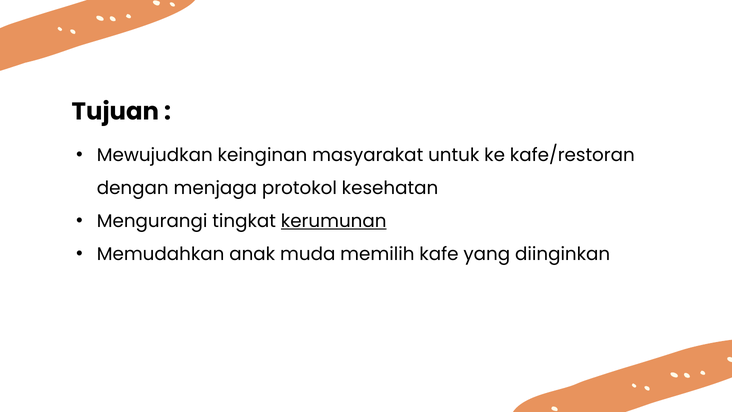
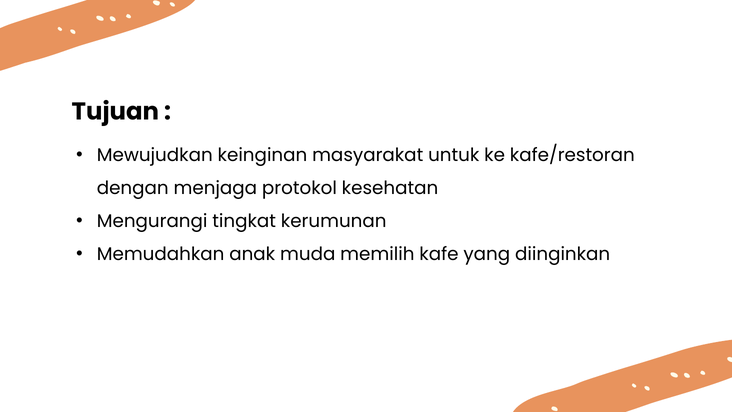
kerumunan underline: present -> none (334, 221)
